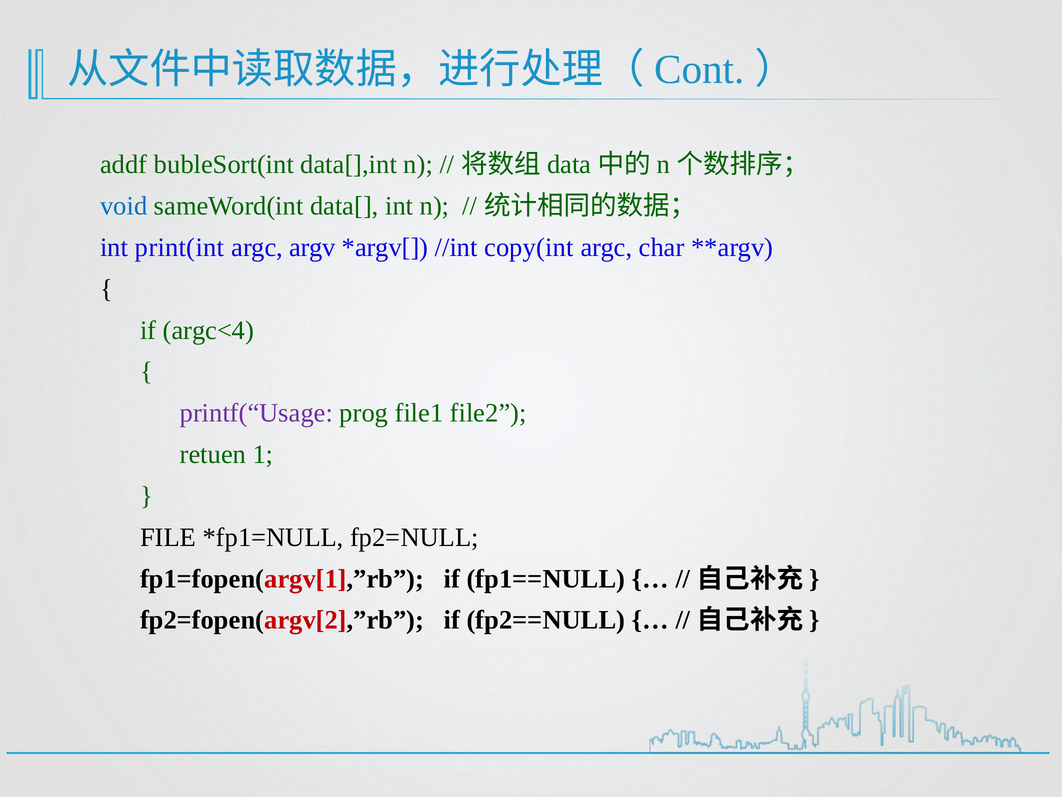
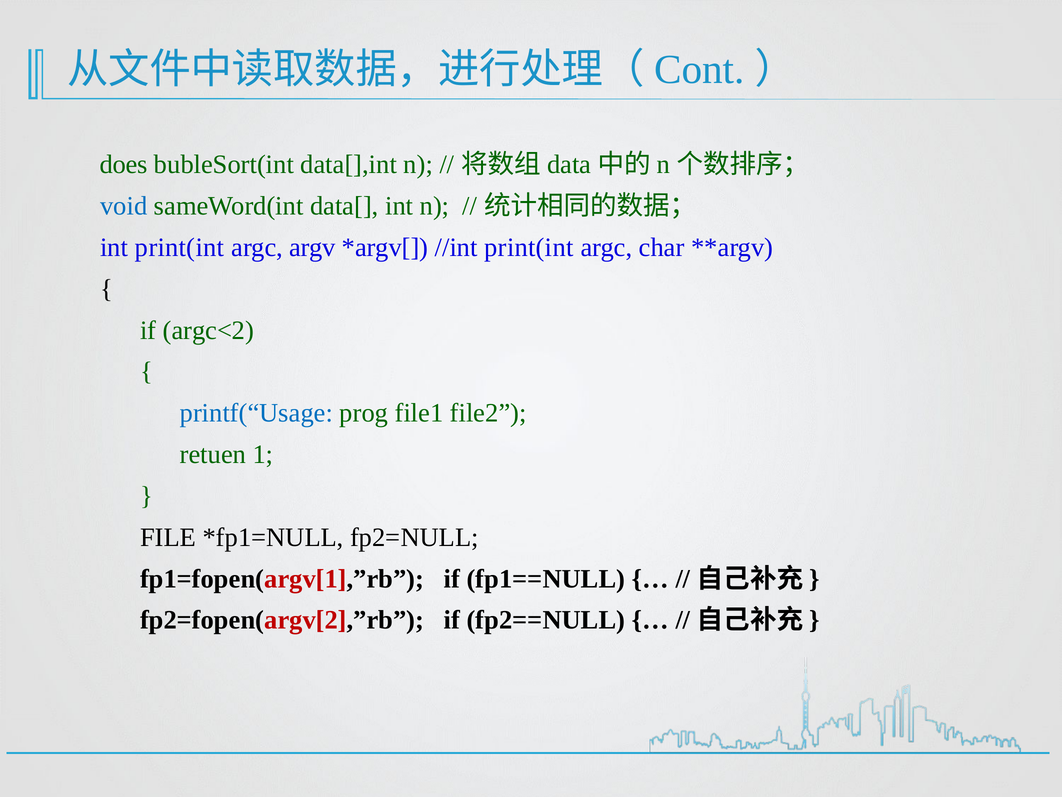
addf: addf -> does (124, 164)
//int copy(int: copy(int -> print(int (529, 247)
argc<4: argc<4 -> argc<2 (208, 330)
printf(“Usage colour: purple -> blue (256, 413)
